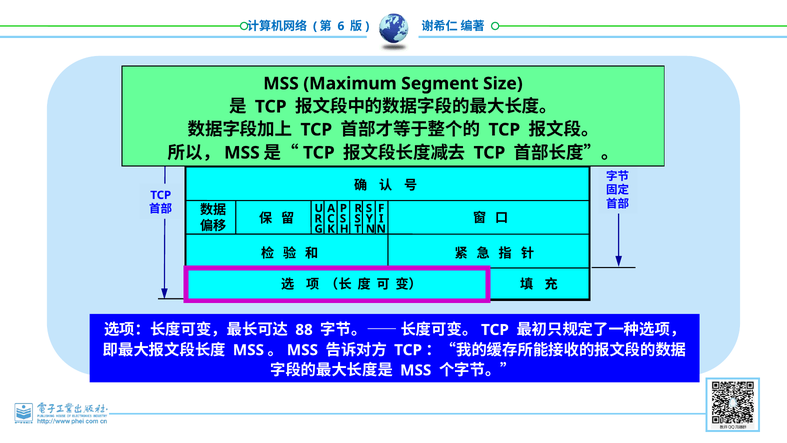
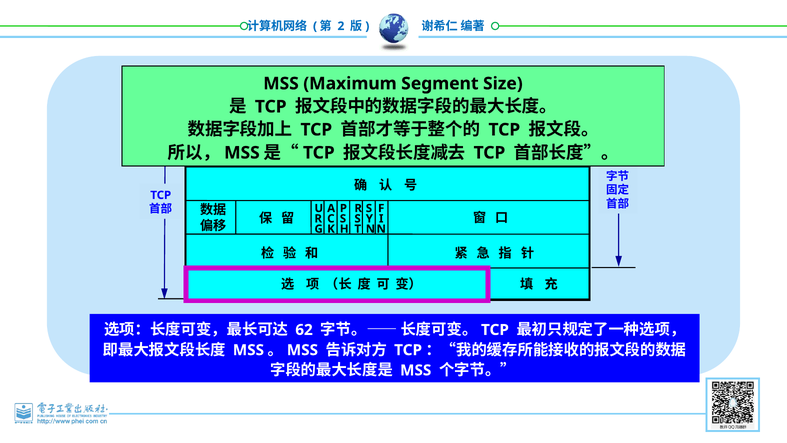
6: 6 -> 2 (341, 26)
88: 88 -> 62 (304, 330)
